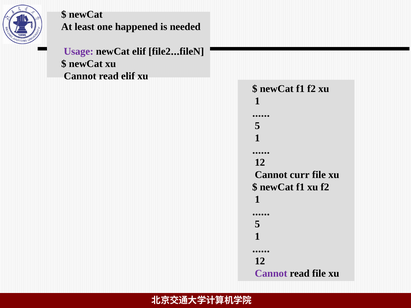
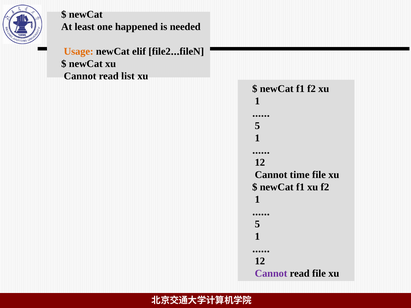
Usage colour: purple -> orange (79, 51)
read elif: elif -> list (128, 76)
curr: curr -> time (300, 175)
